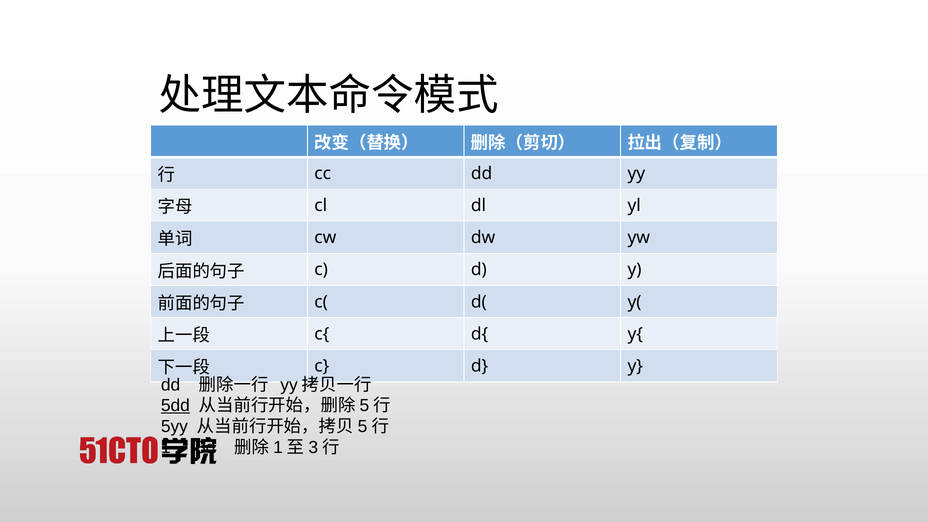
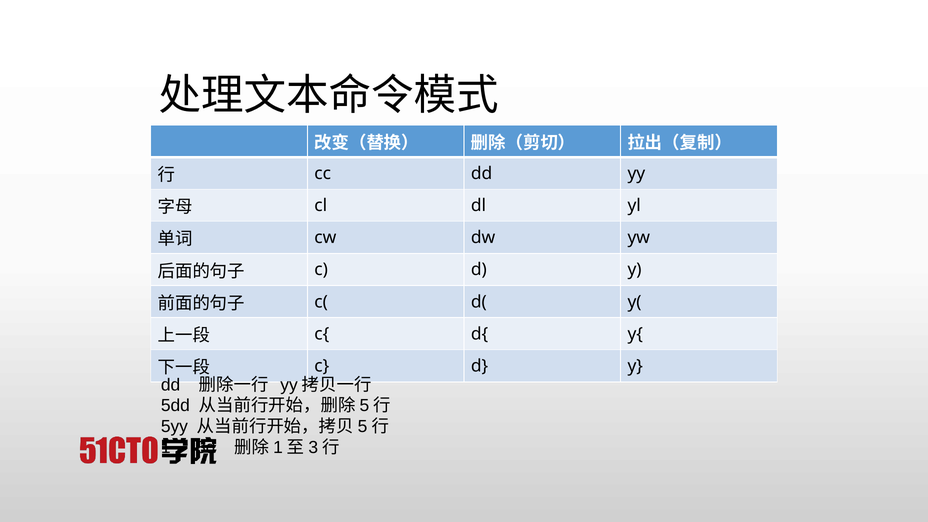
5dd underline: present -> none (175, 406)
